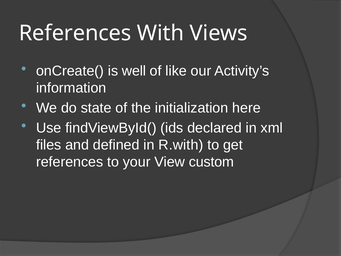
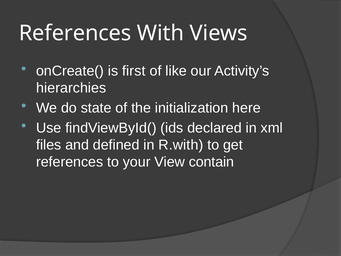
well: well -> first (134, 71)
information: information -> hierarchies (71, 88)
custom: custom -> contain (211, 162)
